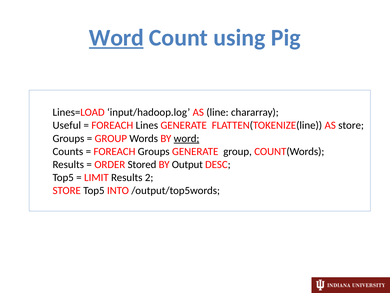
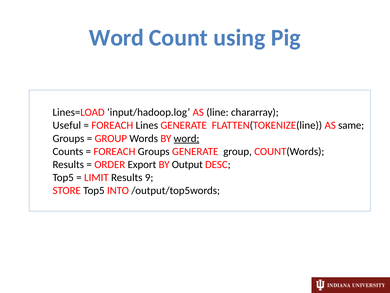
Word underline: present -> none (116, 38)
AS store: store -> same (351, 125)
Stored: Stored -> Export (142, 164)
2: 2 -> 9 (149, 177)
